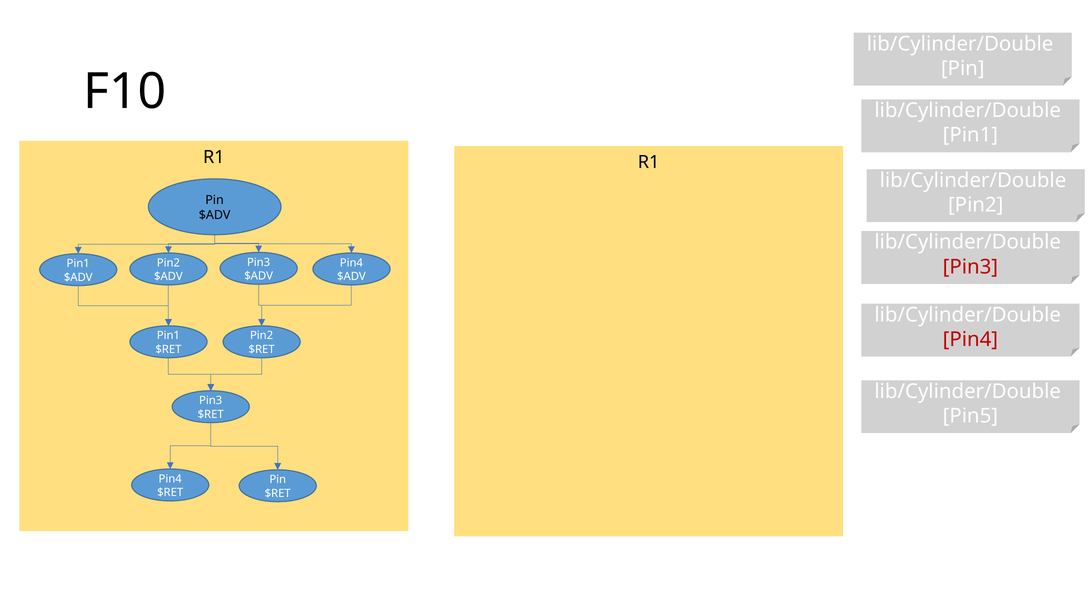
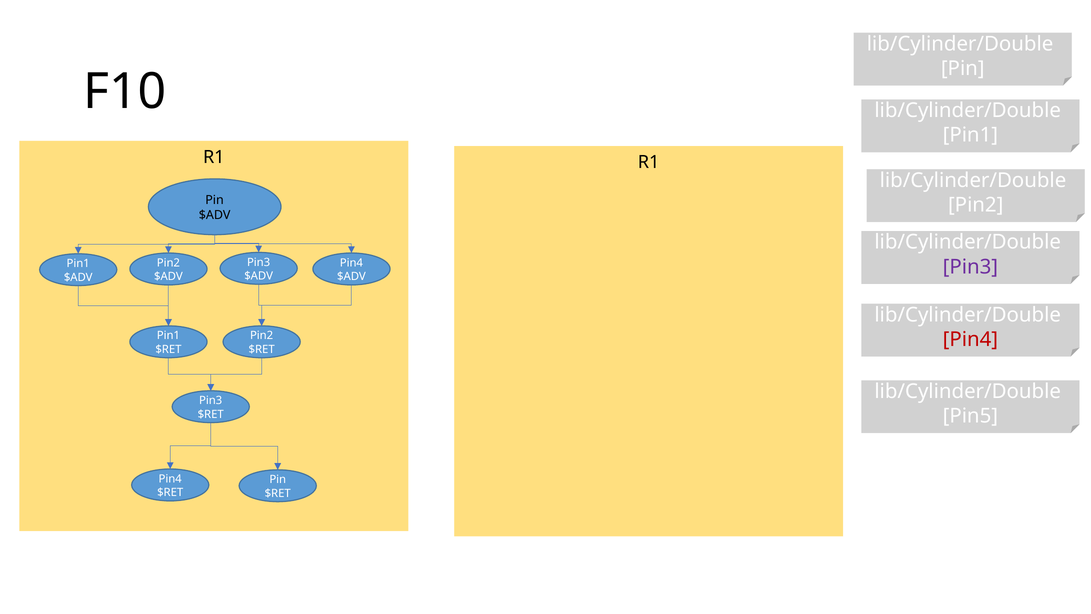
Pin3 colour: red -> purple (970, 267)
